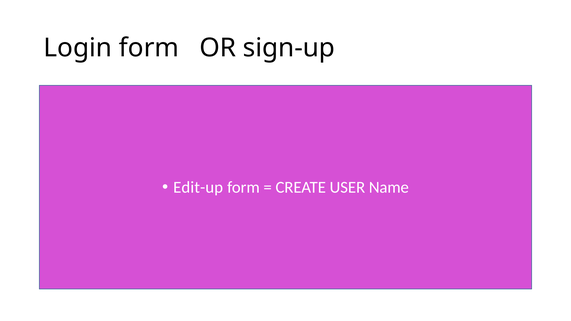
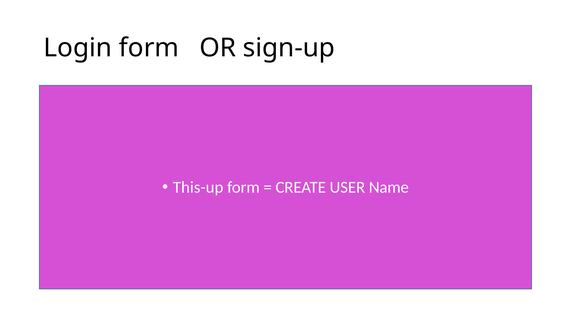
Edit-up: Edit-up -> This-up (198, 187)
